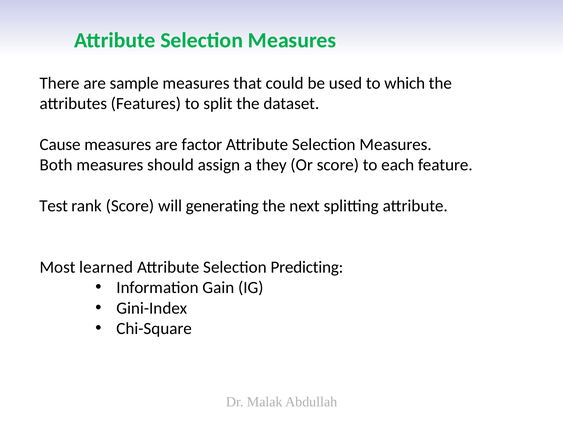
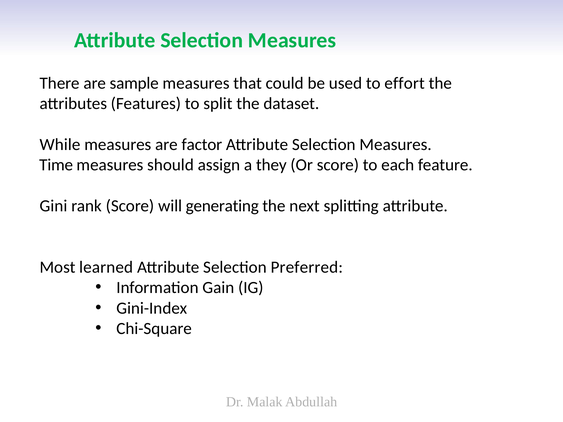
which: which -> effort (405, 83)
Cause: Cause -> While (60, 145)
Both: Both -> Time (56, 165)
Test: Test -> Gini (53, 206)
Predicting: Predicting -> Preferred (307, 268)
